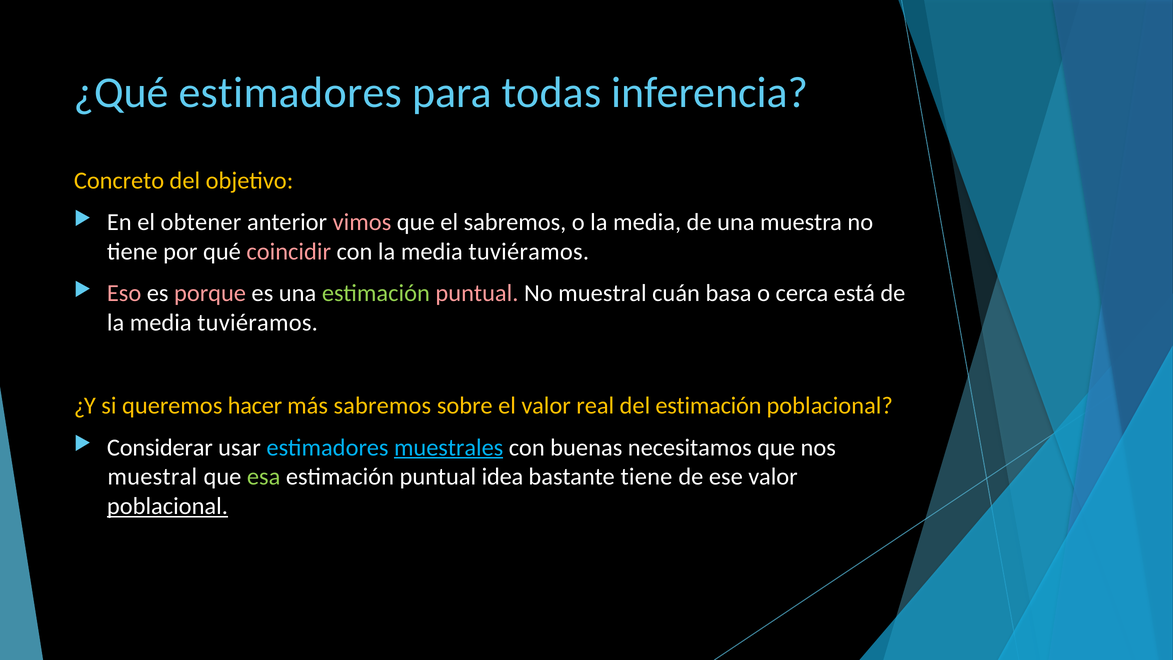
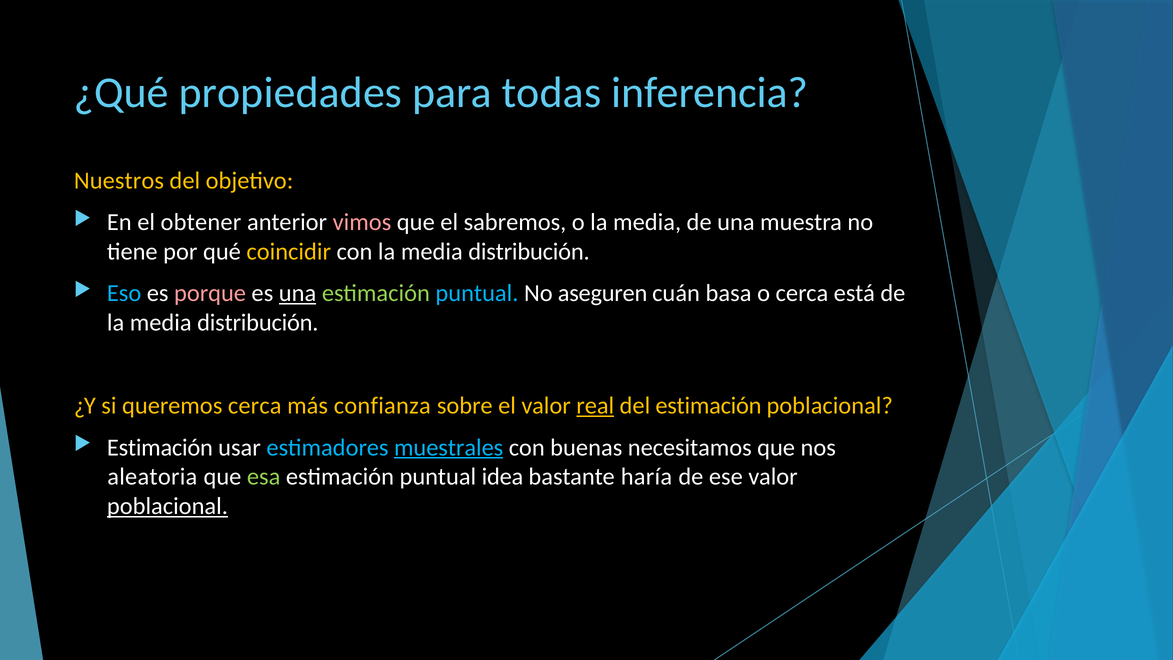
¿Qué estimadores: estimadores -> propiedades (290, 93)
Concreto: Concreto -> Nuestros (119, 181)
coincidir colour: pink -> yellow (289, 252)
con la media tuviéramos: tuviéramos -> distribución (529, 252)
Eso colour: pink -> light blue (124, 293)
una underline: none -> present (298, 293)
puntual colour: pink -> light blue (477, 293)
No muestral: muestral -> aseguren (603, 293)
tuviéramos: tuviéramos -> distribución (258, 323)
queremos hacer: hacer -> cerca (255, 406)
más sabremos: sabremos -> confianza (382, 406)
real underline: none -> present (595, 406)
Considerar: Considerar -> Estimación (160, 447)
muestral: muestral -> aleatoria (152, 477)
bastante tiene: tiene -> haría (646, 477)
